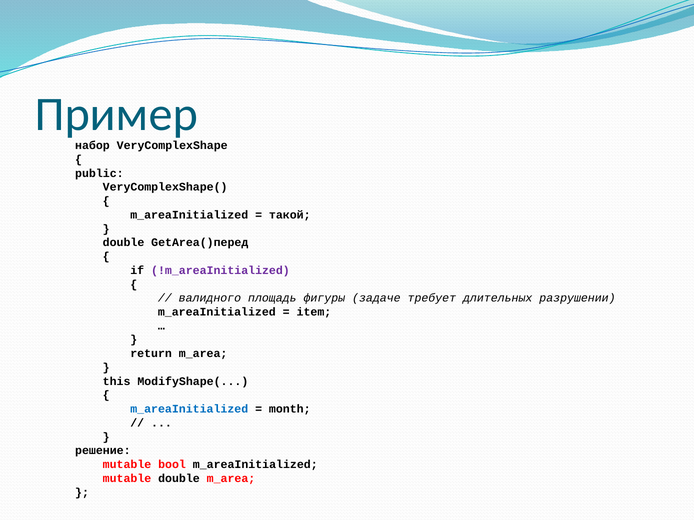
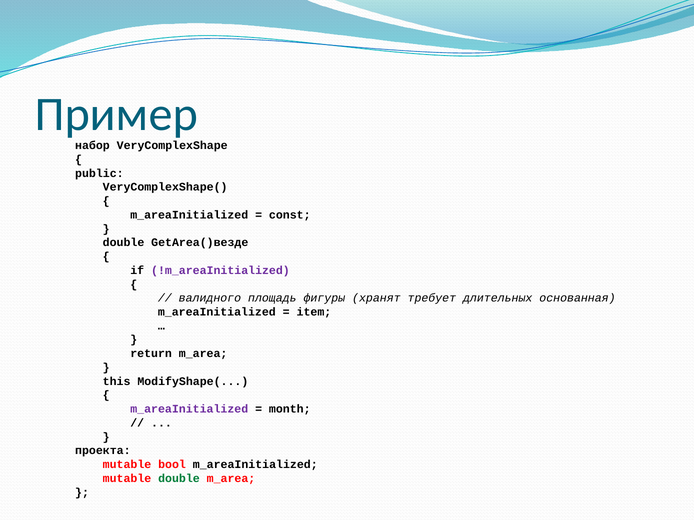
такой: такой -> const (290, 215)
GetArea()перед: GetArea()перед -> GetArea()везде (200, 243)
задаче: задаче -> хранят (376, 298)
разрушении: разрушении -> основанная (577, 298)
m_areaInitialized colour: blue -> purple (189, 409)
решение: решение -> проекта (103, 451)
double colour: black -> green (179, 479)
